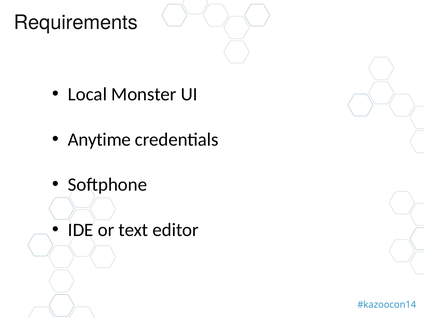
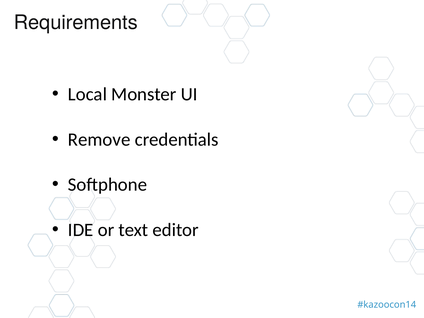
Anytime: Anytime -> Remove (99, 140)
